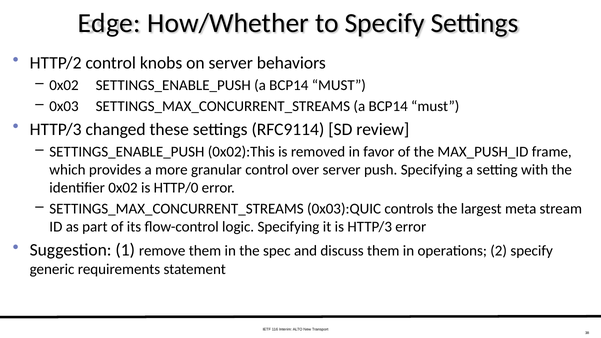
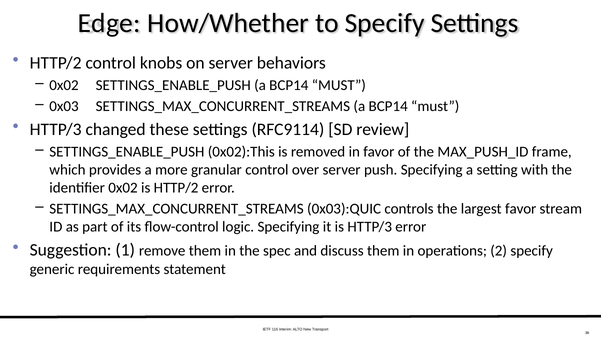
is HTTP/0: HTTP/0 -> HTTP/2 (176, 188)
largest meta: meta -> favor (521, 209)
